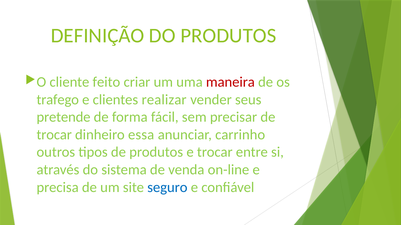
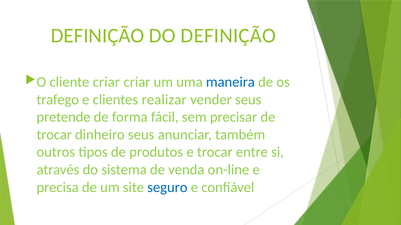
DO PRODUTOS: PRODUTOS -> DEFINIÇÃO (228, 36)
cliente feito: feito -> criar (106, 82)
maneira colour: red -> blue (230, 82)
dinheiro essa: essa -> seus (141, 135)
carrinho: carrinho -> também (240, 135)
